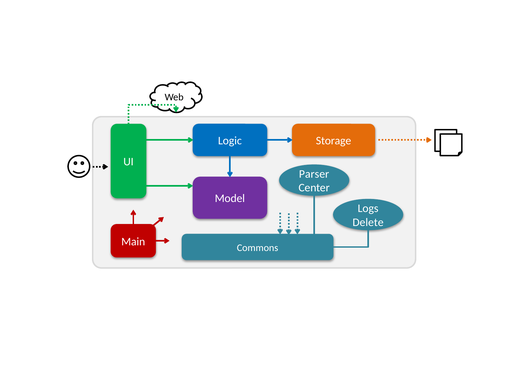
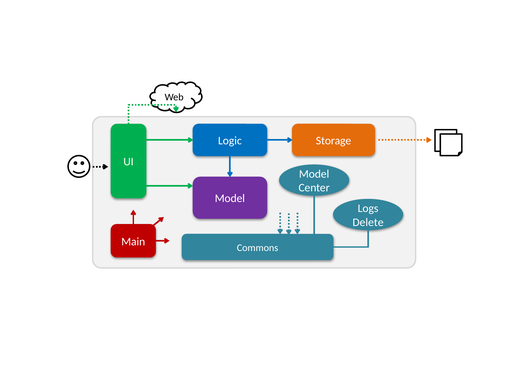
Parser: Parser -> Model (314, 174)
